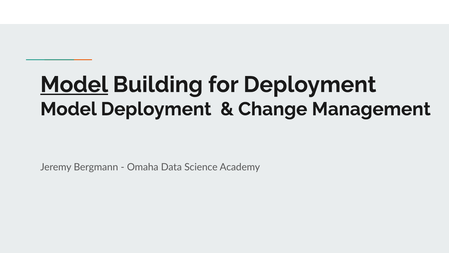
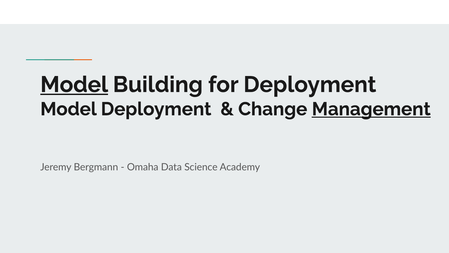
Management underline: none -> present (371, 109)
